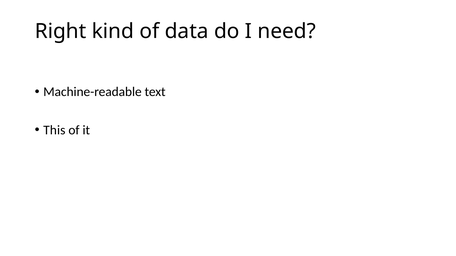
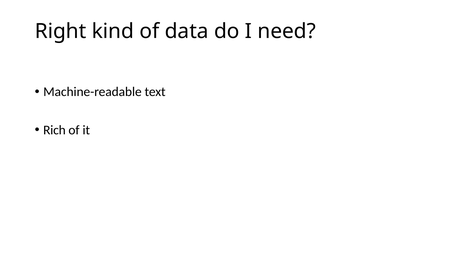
This: This -> Rich (54, 130)
